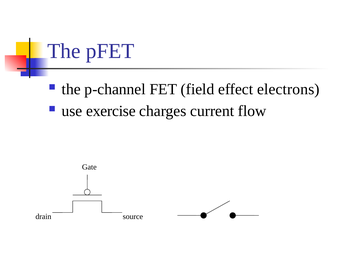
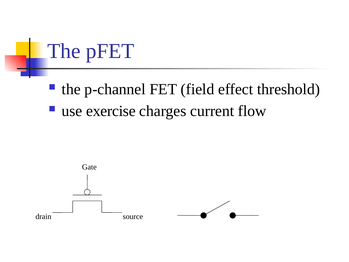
electrons: electrons -> threshold (288, 89)
